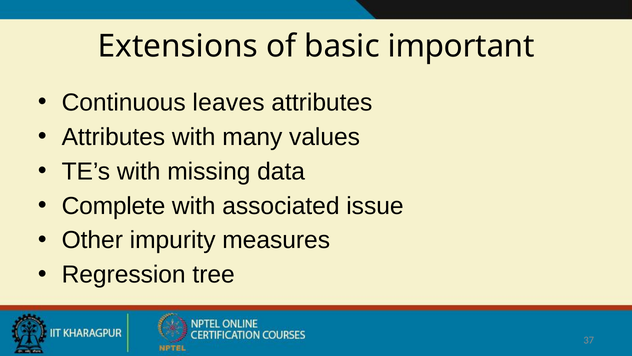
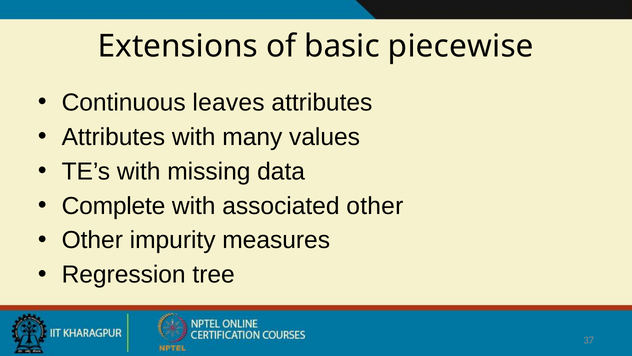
important: important -> piecewise (461, 46)
associated issue: issue -> other (375, 206)
